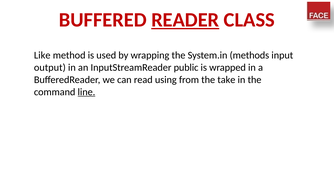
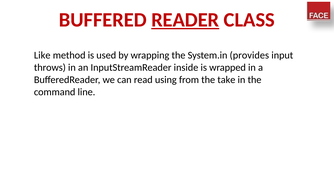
methods: methods -> provides (249, 55)
output: output -> throws (50, 67)
public: public -> inside (186, 67)
line underline: present -> none (86, 92)
